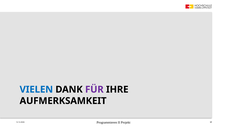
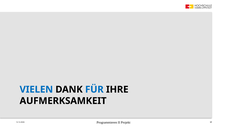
FÜR colour: purple -> blue (94, 89)
